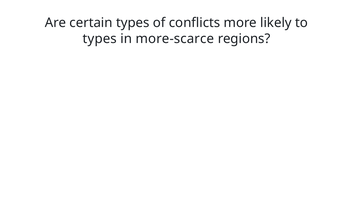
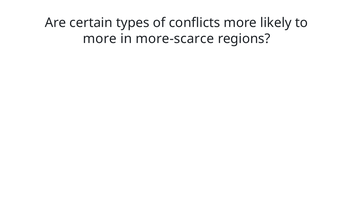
types: types -> more (100, 39)
